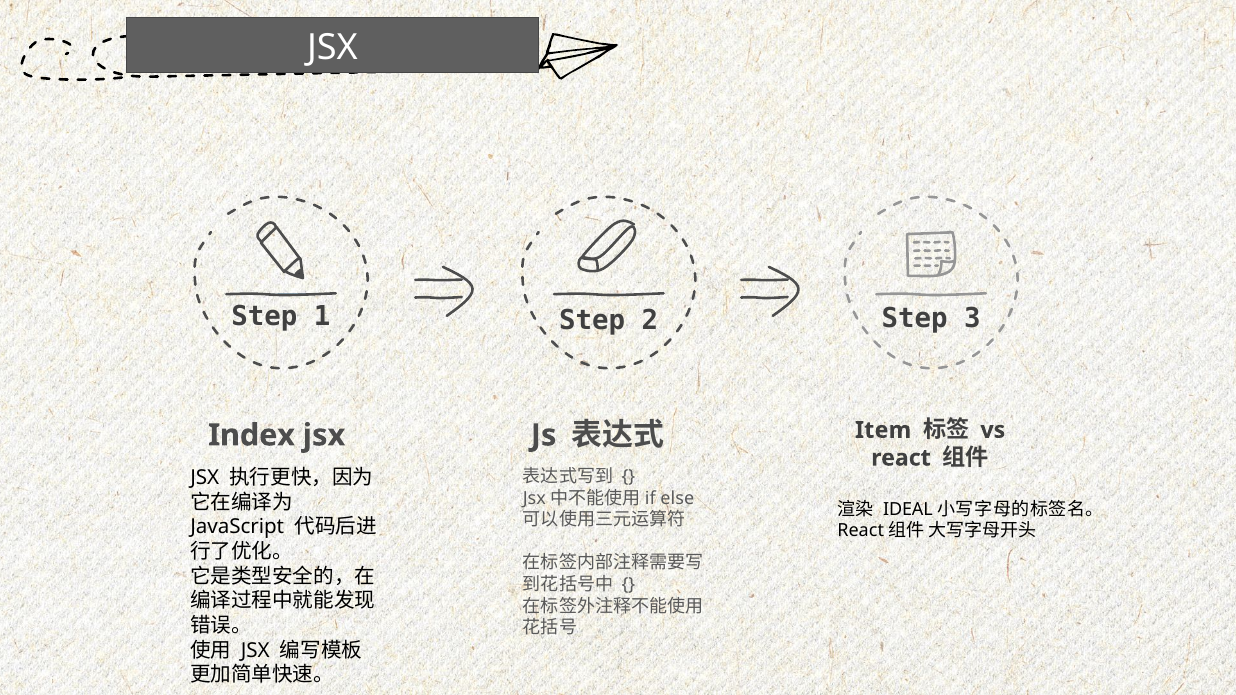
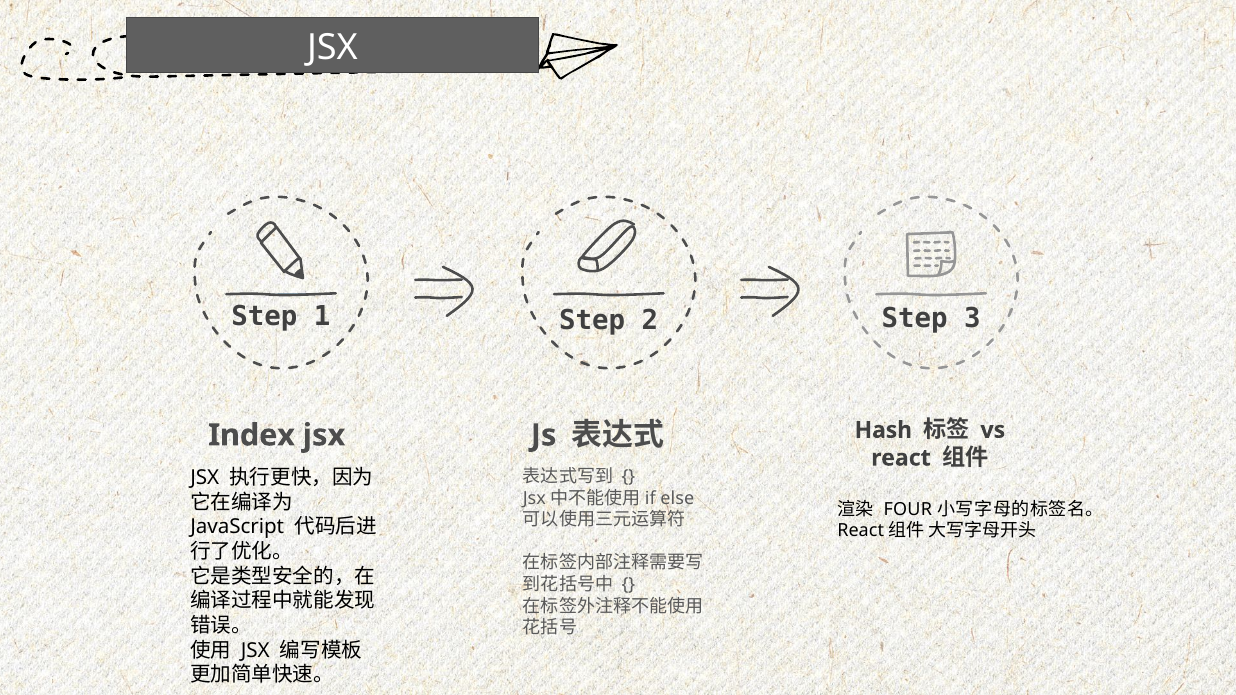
Item: Item -> Hash (883, 430)
IDEAL: IDEAL -> FOUR (908, 509)
